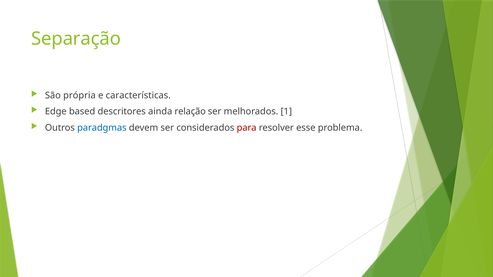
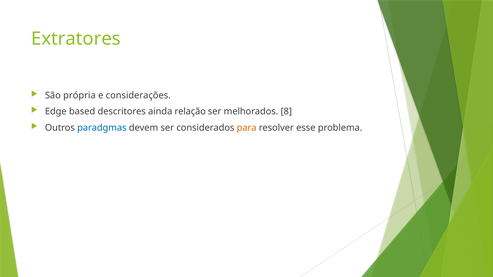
Separação: Separação -> Extratores (76, 39)
características: características -> considerações (138, 95)
1: 1 -> 8 (286, 112)
para colour: red -> orange (247, 128)
